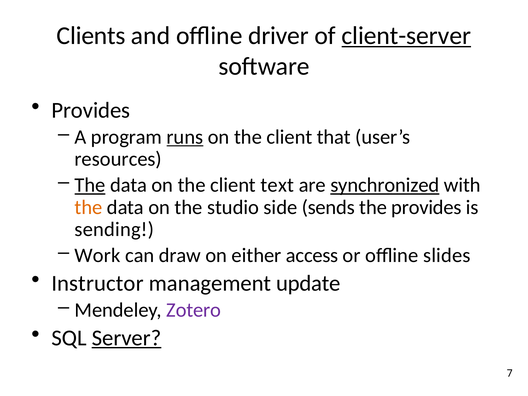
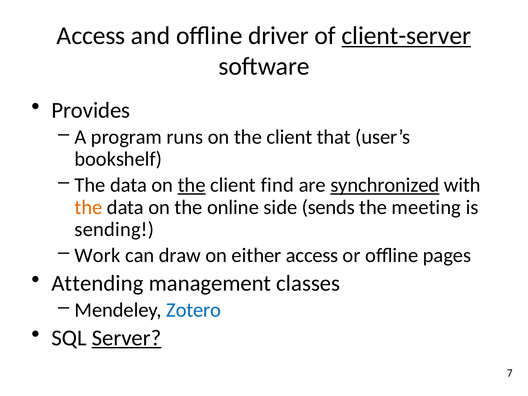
Clients: Clients -> Access (91, 36)
runs underline: present -> none (185, 137)
resources: resources -> bookshelf (118, 159)
The underline: present -> none (90, 185)
the underline: none -> present (192, 185)
text: text -> find (277, 185)
studio: studio -> online (233, 207)
the provides: provides -> meeting (426, 207)
slides: slides -> pages (447, 255)
Instructor: Instructor -> Attending (98, 283)
update: update -> classes (308, 283)
Zotero colour: purple -> blue (194, 310)
